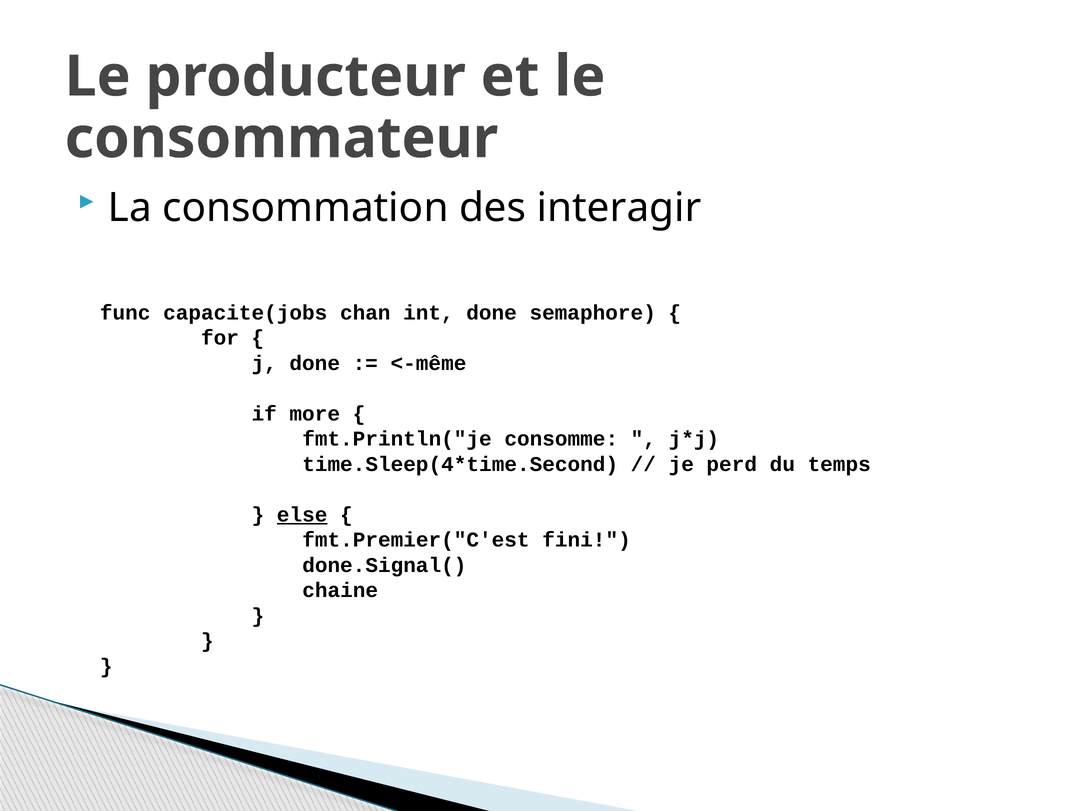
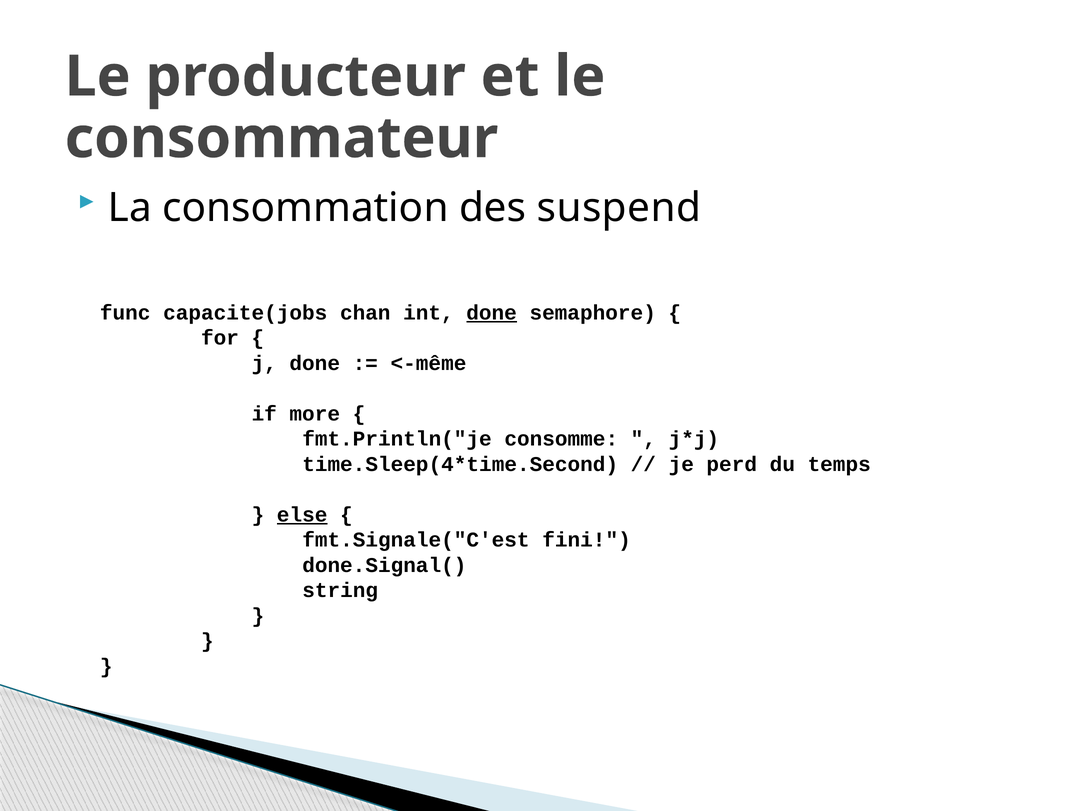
interagir: interagir -> suspend (619, 208)
done underline: none -> present (492, 313)
fmt.Premier("C'est: fmt.Premier("C'est -> fmt.Signale("C'est (416, 540)
chaine: chaine -> string (340, 590)
